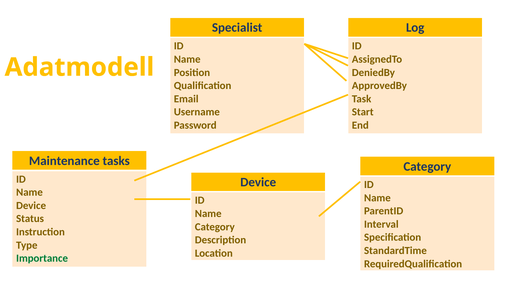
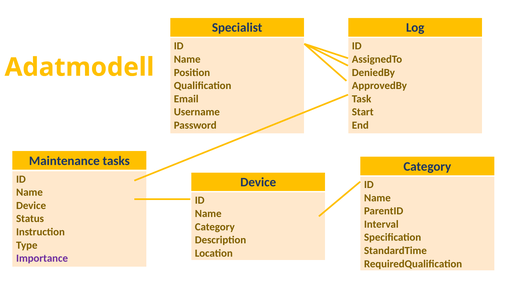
Importance colour: green -> purple (42, 259)
